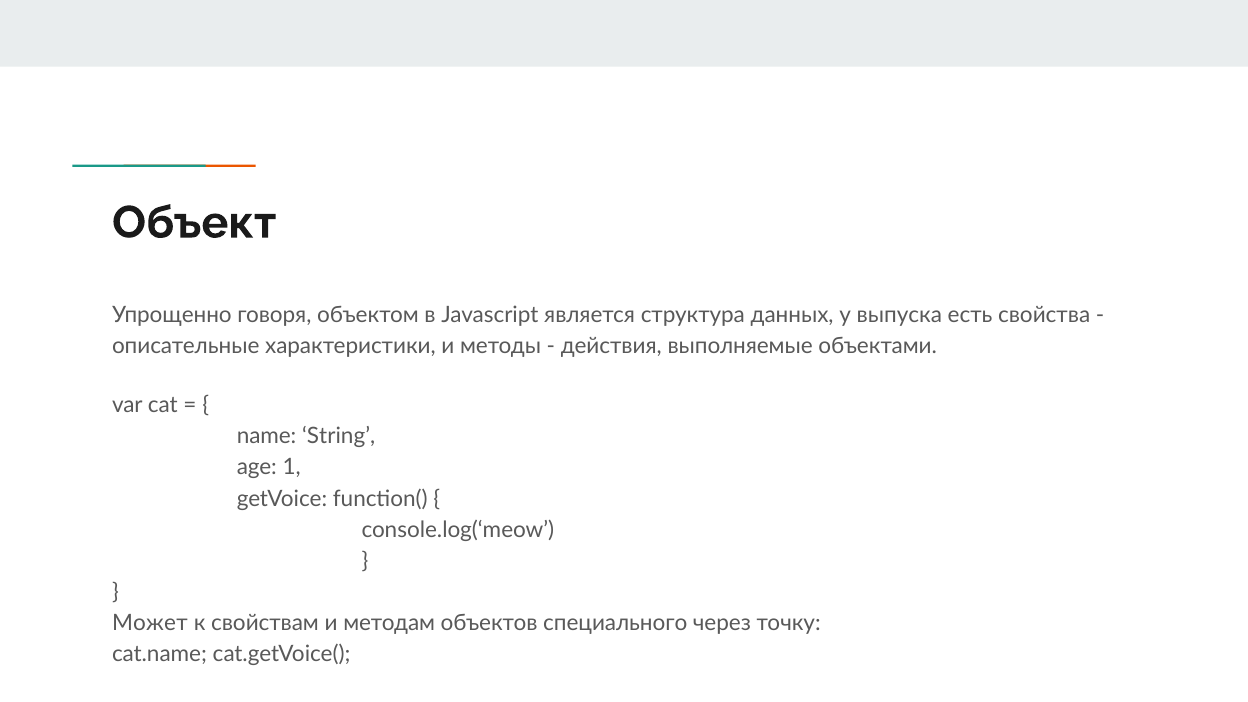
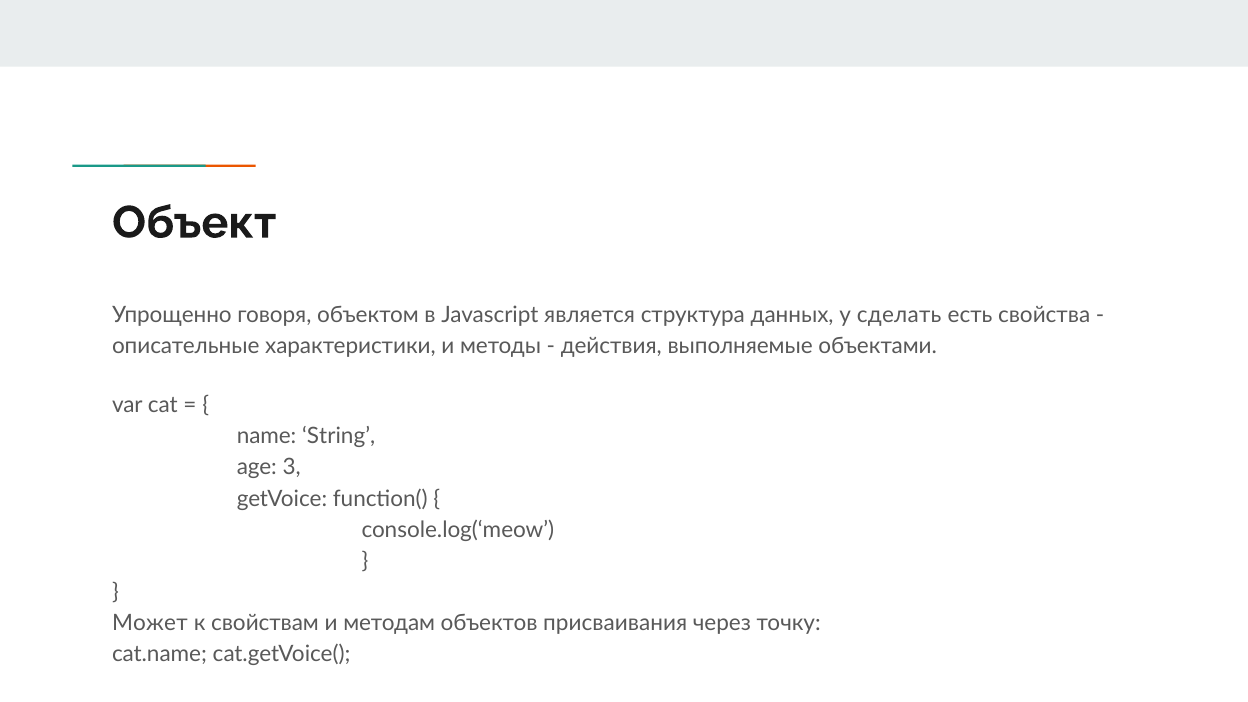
выпуска: выпуска -> сделать (899, 315)
1: 1 -> 3 (292, 467)
специального: специального -> присваивания (615, 623)
